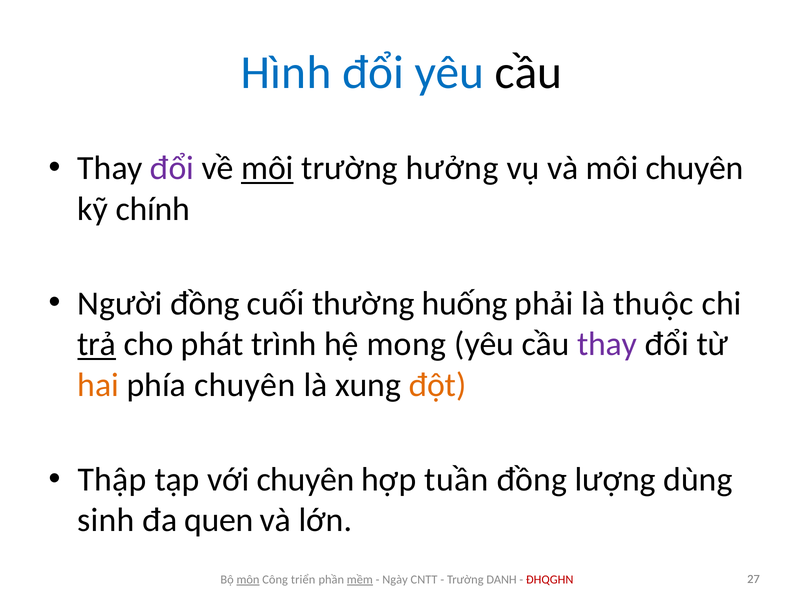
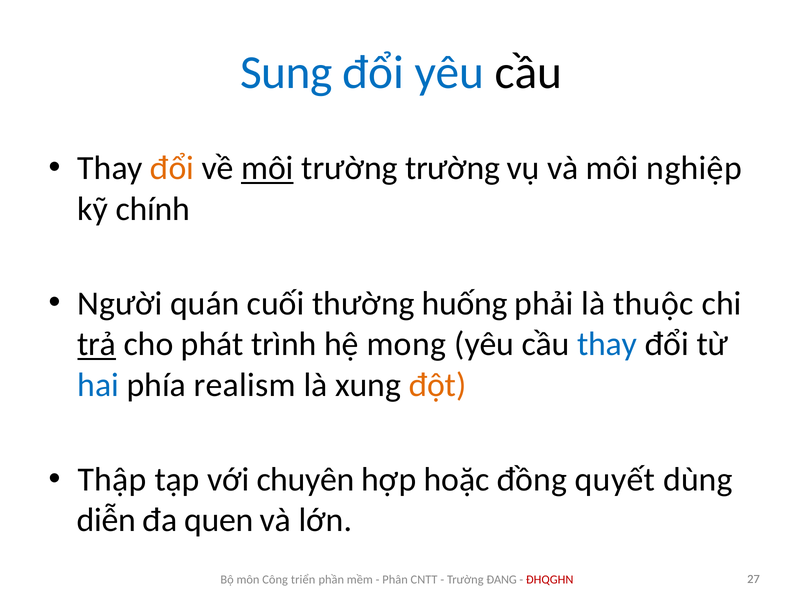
Hình: Hình -> Sung (286, 73)
đổi colour: purple -> orange (172, 168)
trường hưởng: hưởng -> trường (452, 168)
môi chuyên: chuyên -> nghiệp (694, 168)
Người đồng: đồng -> quán (205, 303)
thay colour: purple -> blue (607, 344)
hai colour: orange -> blue (98, 384)
phía chuyên: chuyên -> realism (245, 384)
tuần: tuần -> hoặc (457, 479)
lượng: lượng -> quyết (615, 479)
sinh: sinh -> diễn (106, 520)
môn underline: present -> none (248, 579)
mềm underline: present -> none (360, 579)
Ngày: Ngày -> Phân (395, 579)
DANH: DANH -> ĐANG (502, 579)
